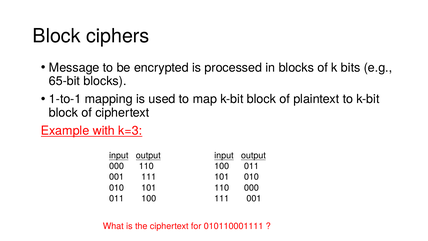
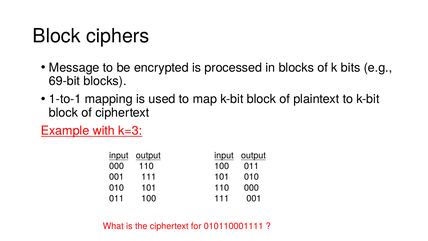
65-bit: 65-bit -> 69-bit (65, 81)
